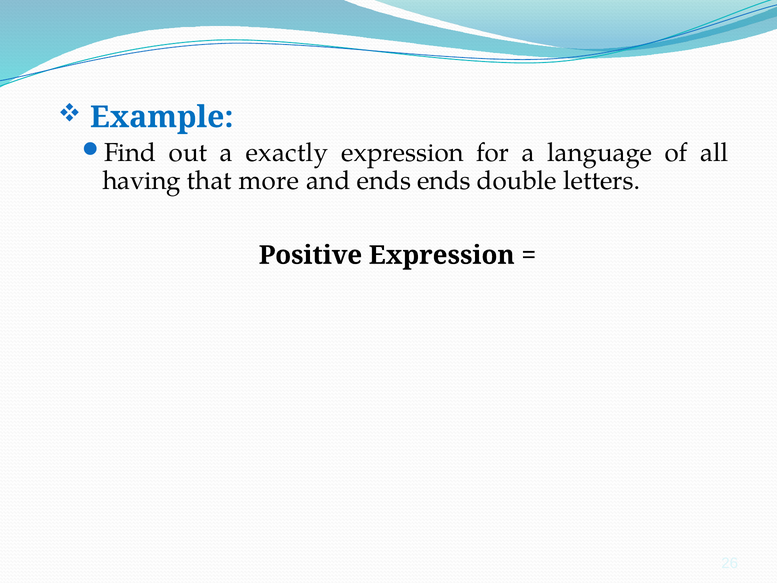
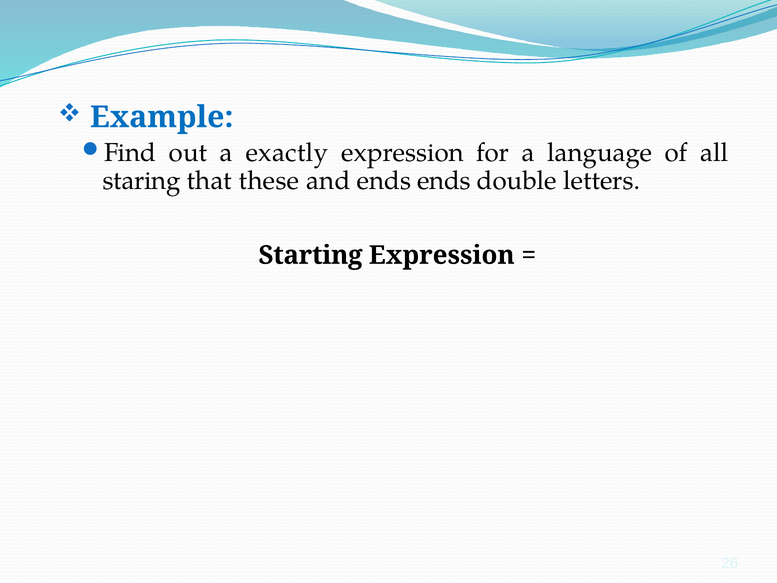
having: having -> staring (142, 181)
more: more -> these (269, 181)
Positive: Positive -> Starting (311, 255)
